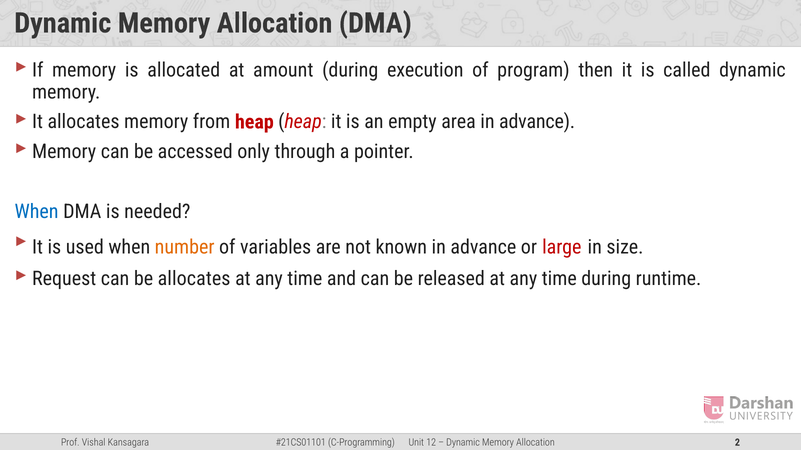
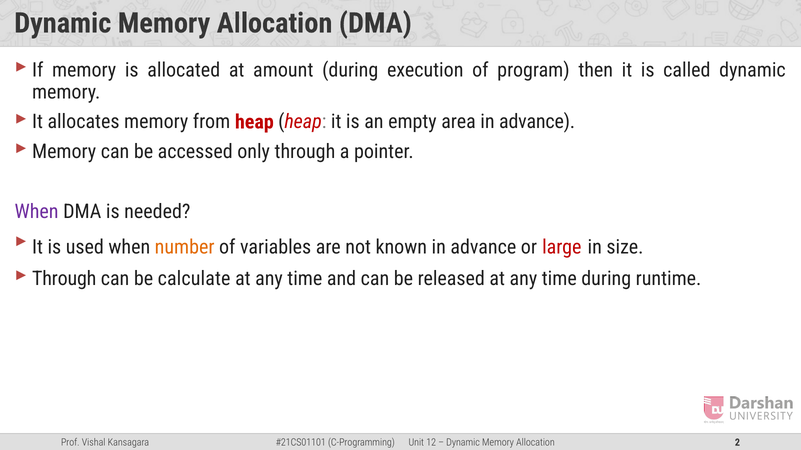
When colour: blue -> purple (37, 212)
Request: Request -> Through (64, 279)
be allocates: allocates -> calculate (194, 279)
